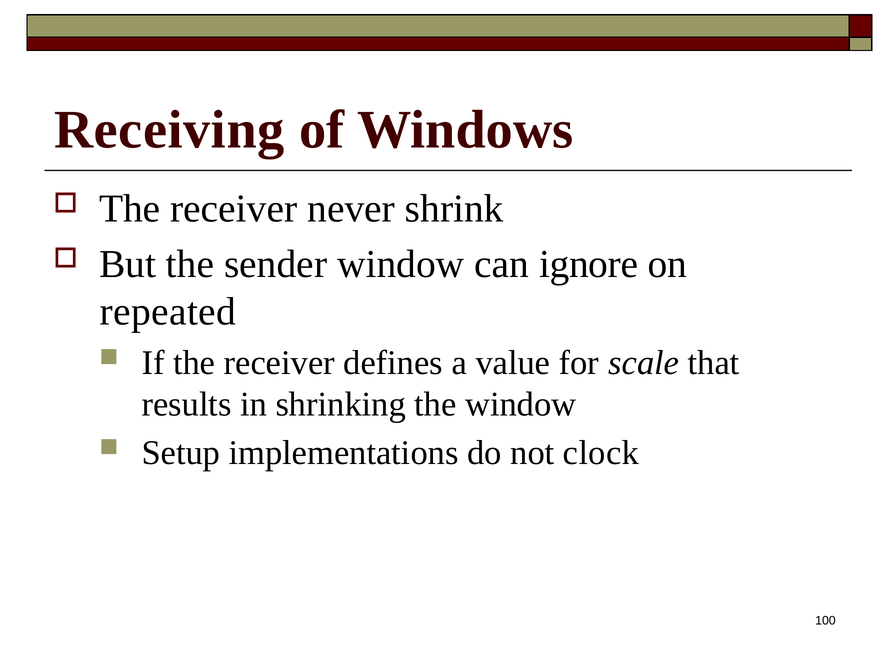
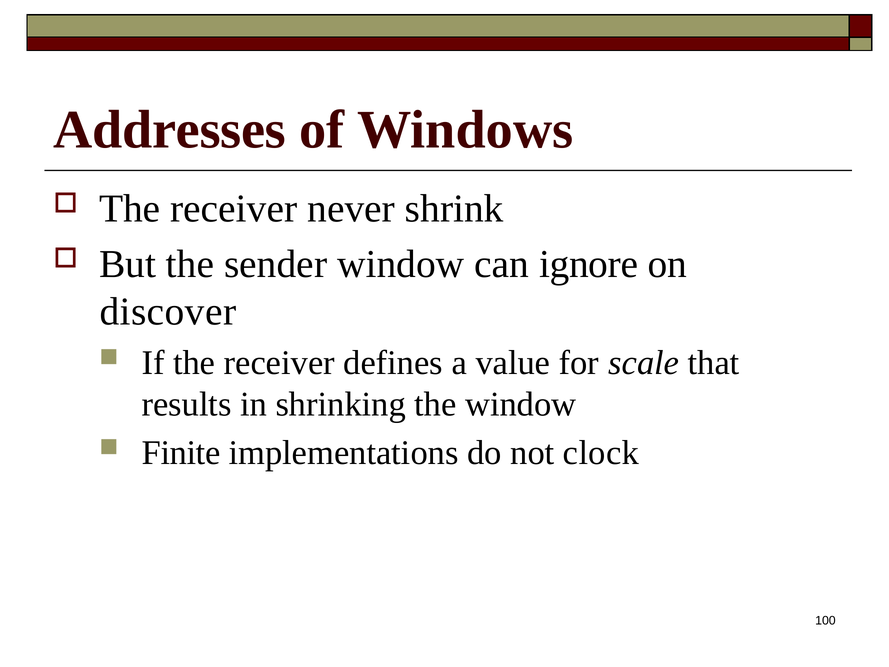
Receiving: Receiving -> Addresses (170, 130)
repeated: repeated -> discover (168, 311)
Setup: Setup -> Finite (181, 452)
